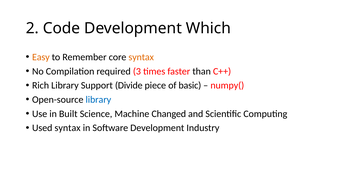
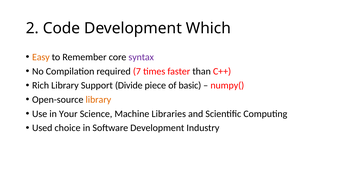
syntax colour: orange -> purple (141, 57)
3: 3 -> 7 (137, 71)
library colour: blue -> orange (98, 100)
Built: Built -> Your (68, 114)
Changed: Changed -> Libraries (169, 114)
Used syntax: syntax -> choice (68, 128)
